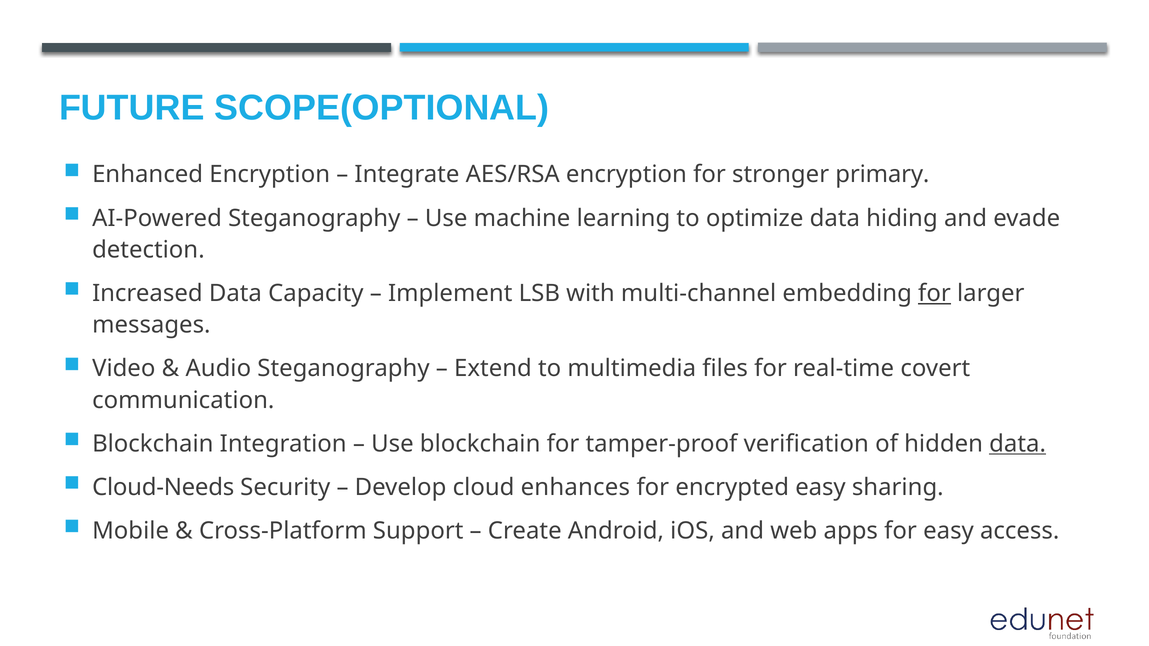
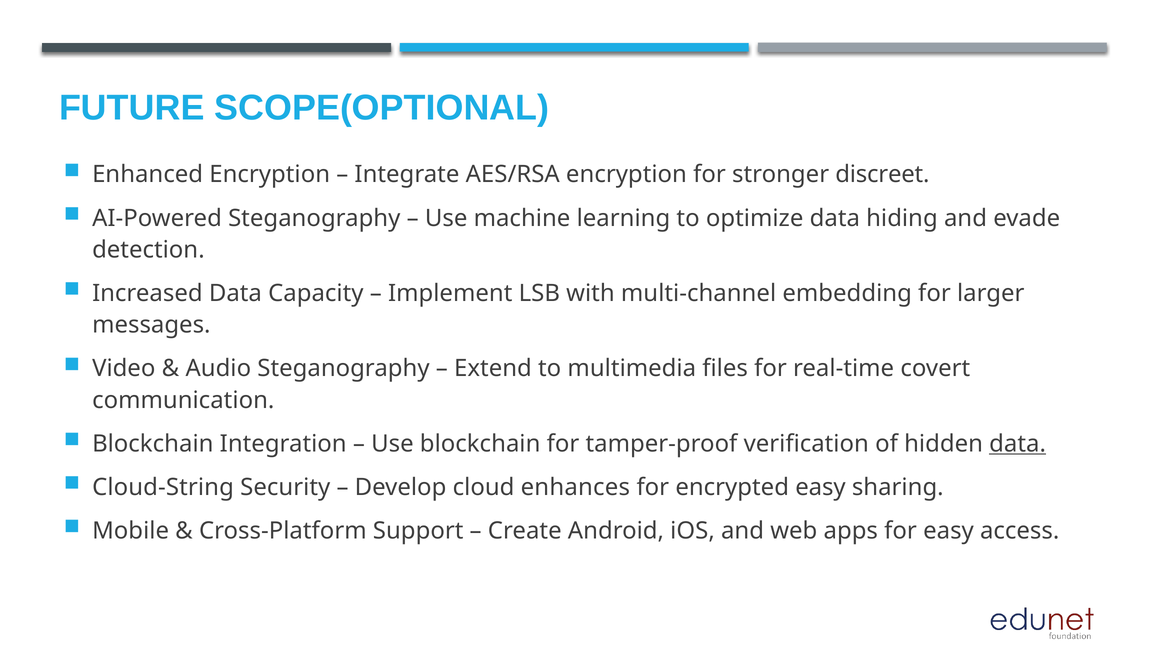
primary: primary -> discreet (882, 175)
for underline: present -> none (934, 293)
Cloud-Needs: Cloud-Needs -> Cloud-String (163, 487)
